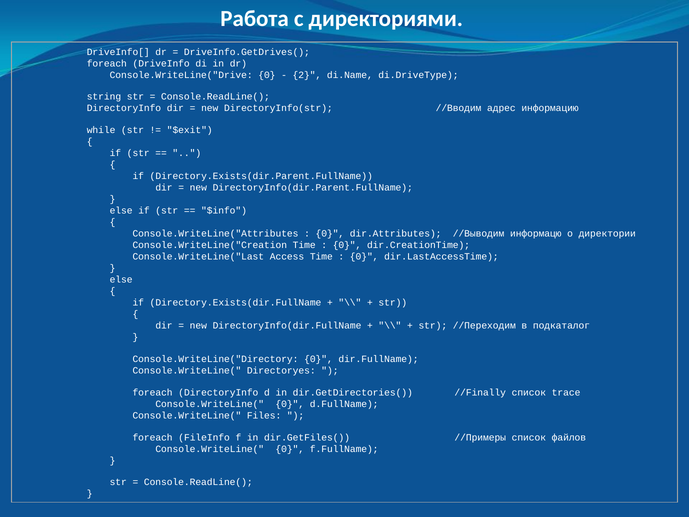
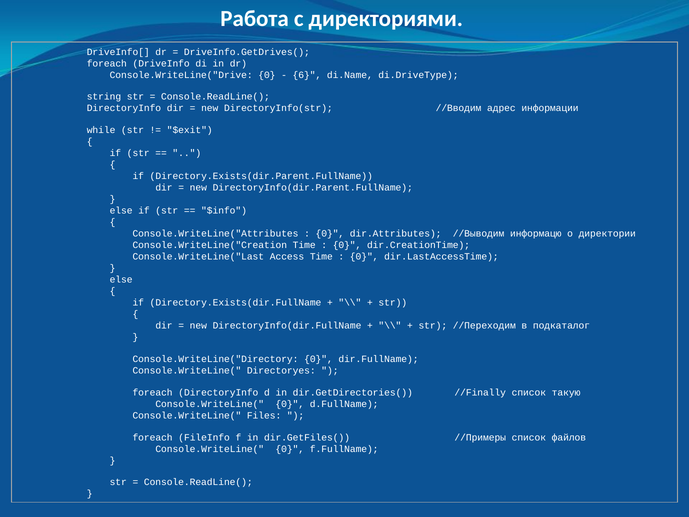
2: 2 -> 6 (307, 75)
информацию: информацию -> информации (550, 108)
trace: trace -> такую (566, 392)
